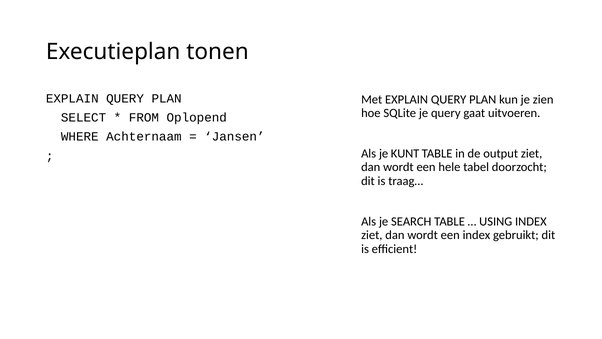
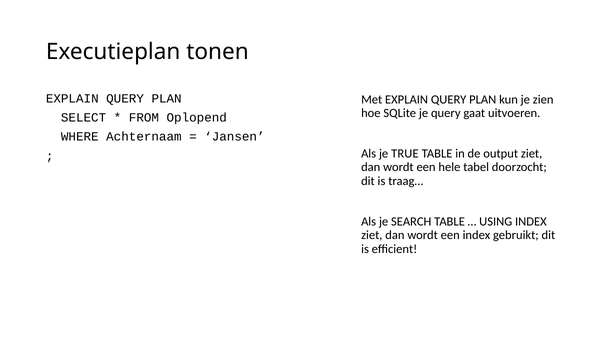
KUNT: KUNT -> TRUE (405, 153)
